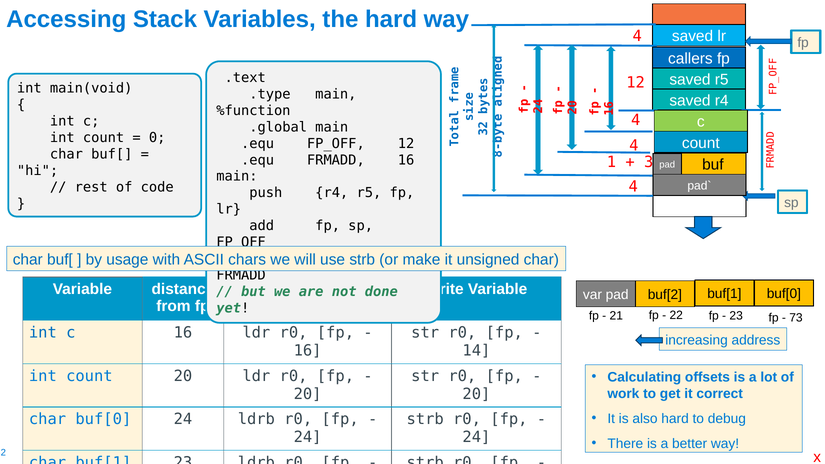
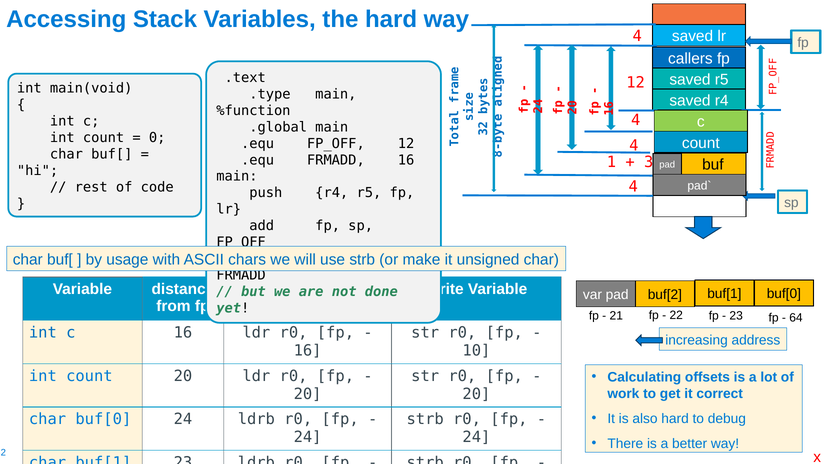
73: 73 -> 64 (796, 318)
14: 14 -> 10 (476, 351)
